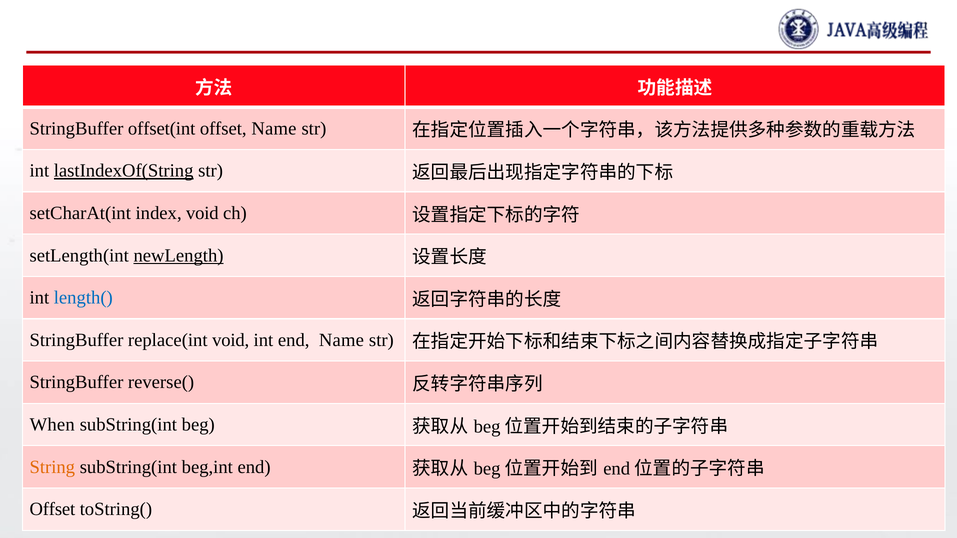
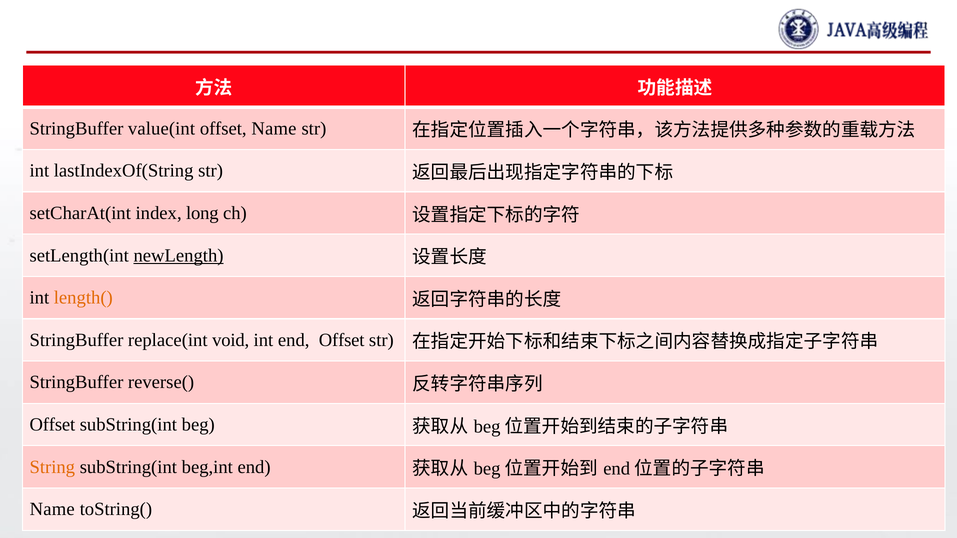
offset(int: offset(int -> value(int (162, 128)
lastIndexOf(String underline: present -> none (124, 171)
index void: void -> long (202, 213)
length( colour: blue -> orange (83, 298)
end Name: Name -> Offset (342, 340)
When: When -> Offset (52, 425)
Offset: Offset -> Name (52, 510)
